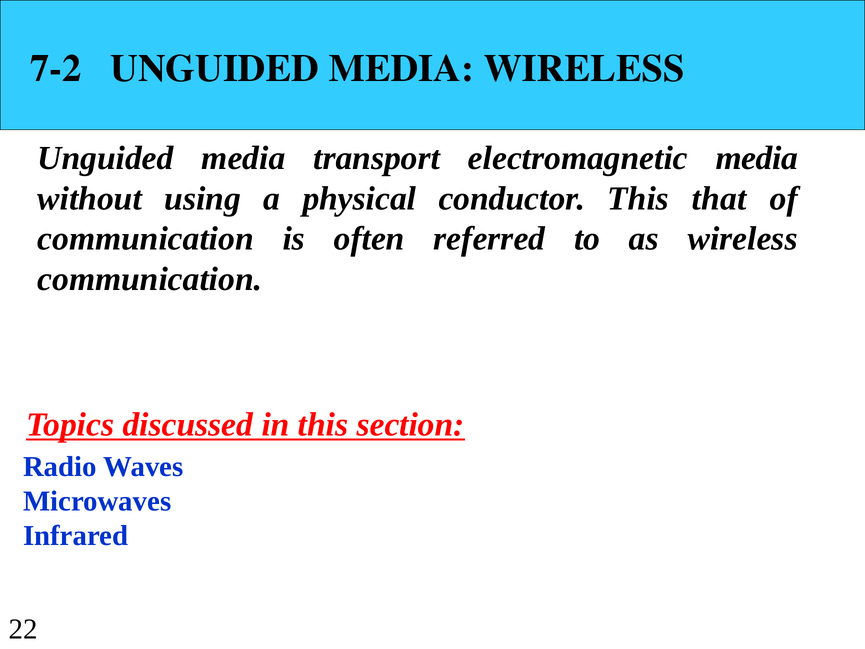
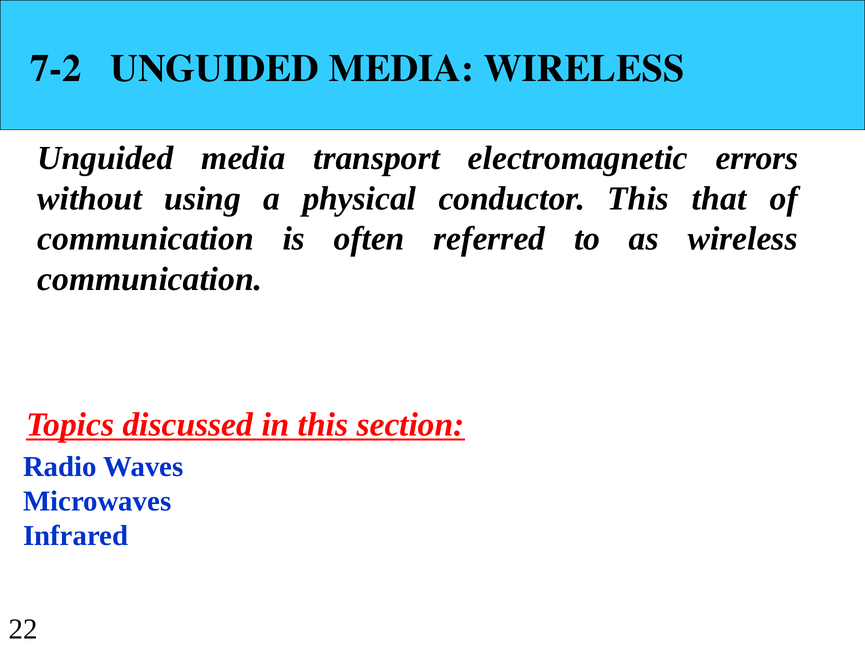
electromagnetic media: media -> errors (757, 158)
